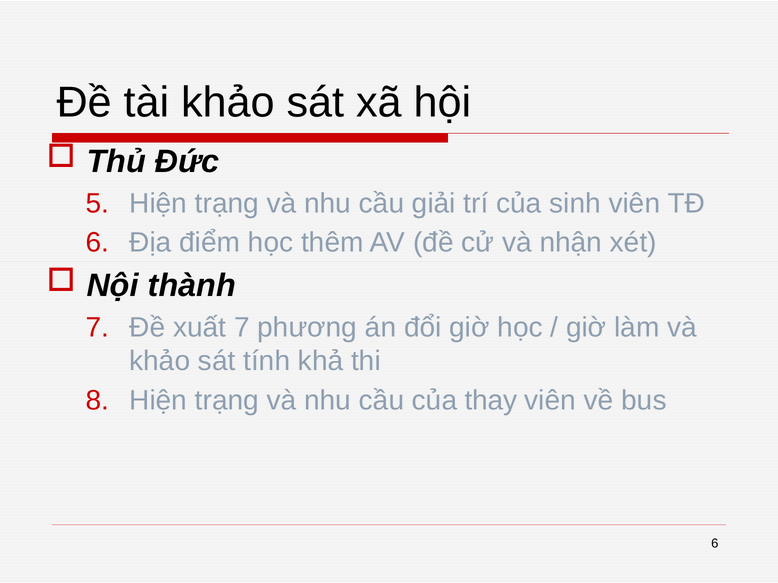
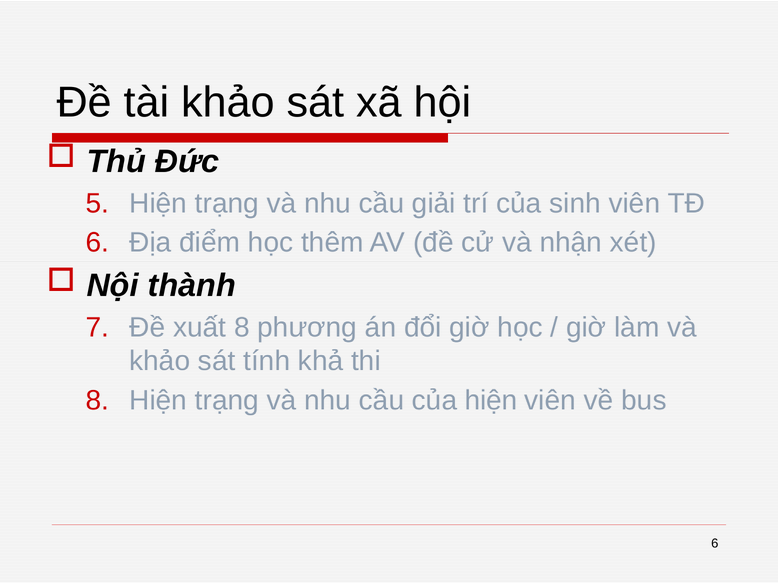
xuất 7: 7 -> 8 (242, 328)
của thay: thay -> hiện (491, 401)
